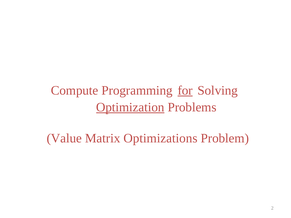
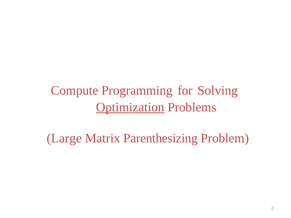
for underline: present -> none (185, 91)
Value: Value -> Large (64, 138)
Optimizations: Optimizations -> Parenthesizing (161, 138)
